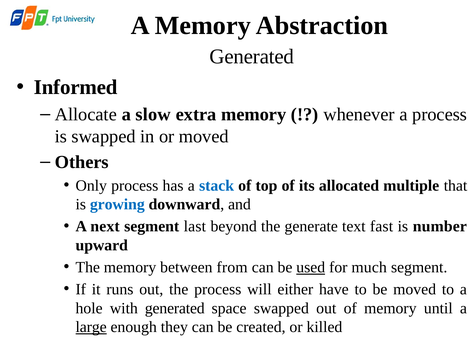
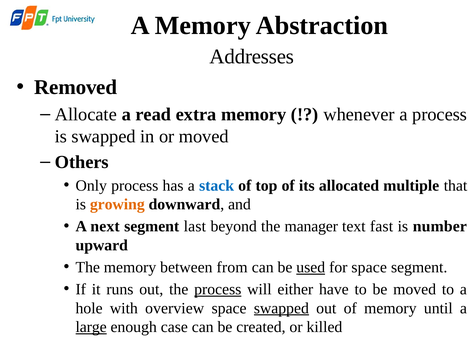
Generated: Generated -> Addresses (252, 57)
Informed: Informed -> Removed (76, 87)
slow: slow -> read (153, 114)
growing colour: blue -> orange (117, 204)
generate: generate -> manager (311, 226)
for much: much -> space (369, 267)
process underline: none -> present (218, 289)
with generated: generated -> overview (175, 308)
swapped underline: none -> present (281, 308)
they: they -> case (174, 327)
